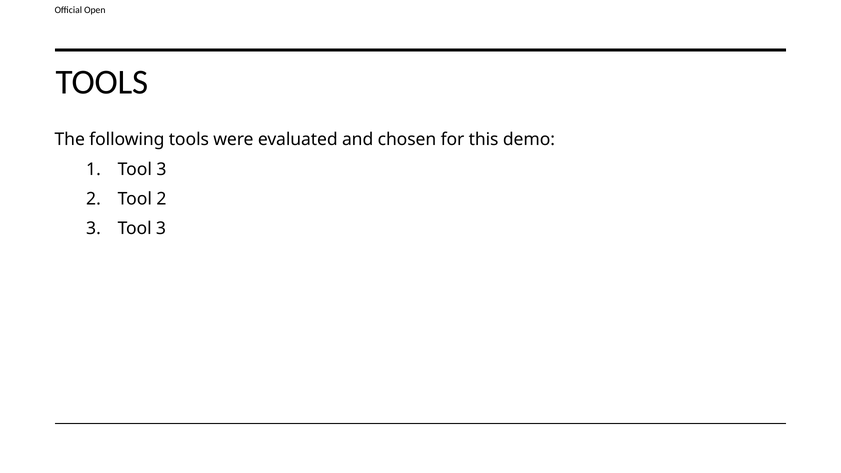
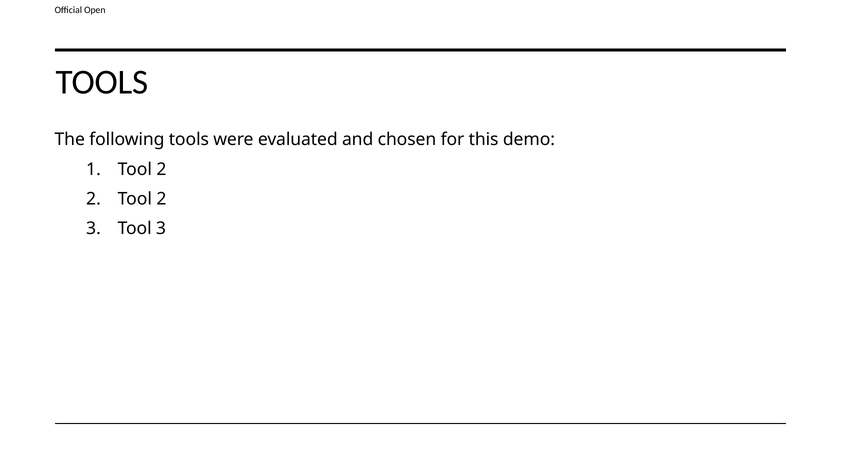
1 Tool 3: 3 -> 2 (161, 169)
